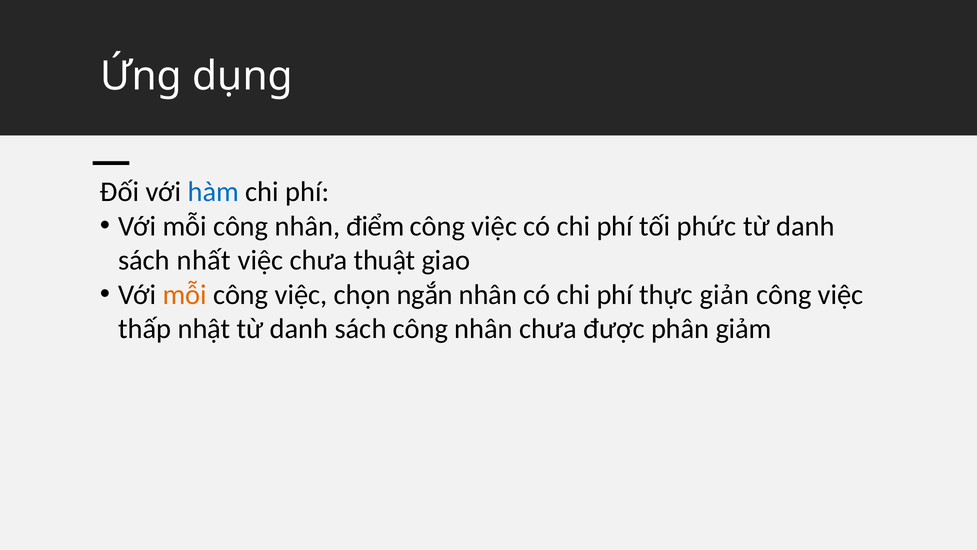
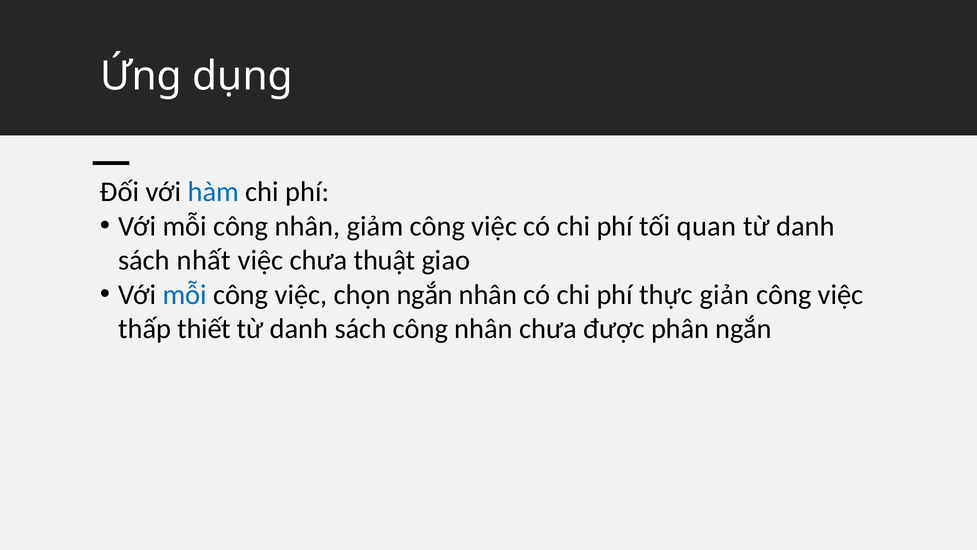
điểm: điểm -> giảm (375, 226)
phức: phức -> quan (706, 226)
mỗi colour: orange -> blue (185, 294)
nhật: nhật -> thiết (204, 329)
phân giảm: giảm -> ngắn (744, 329)
